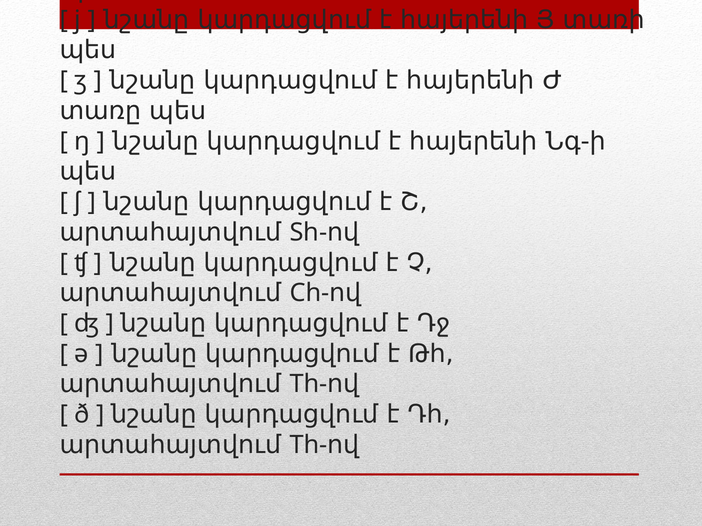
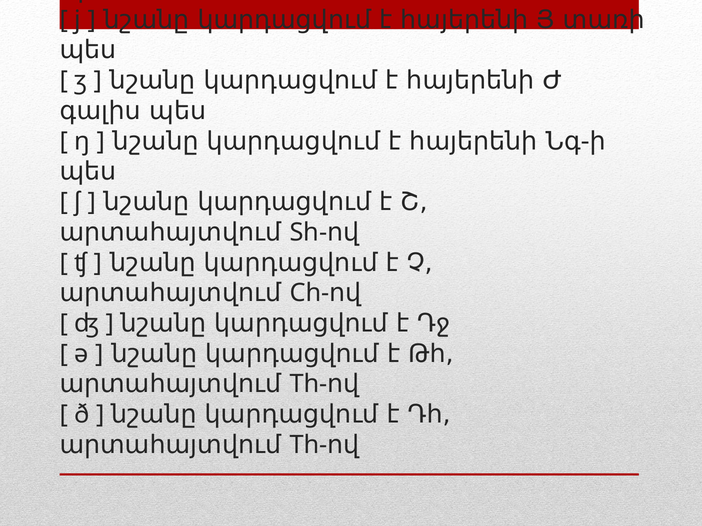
տառը: տառը -> գալիս (100, 111)
